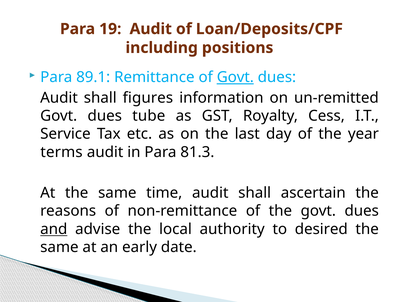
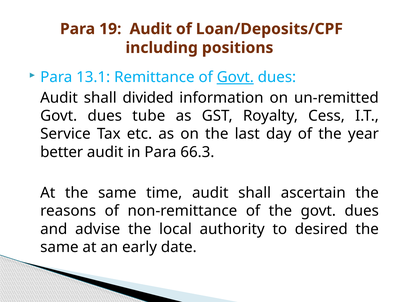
89.1: 89.1 -> 13.1 (93, 77)
figures: figures -> divided (148, 98)
terms: terms -> better (62, 152)
81.3: 81.3 -> 66.3 (197, 152)
and underline: present -> none (54, 229)
